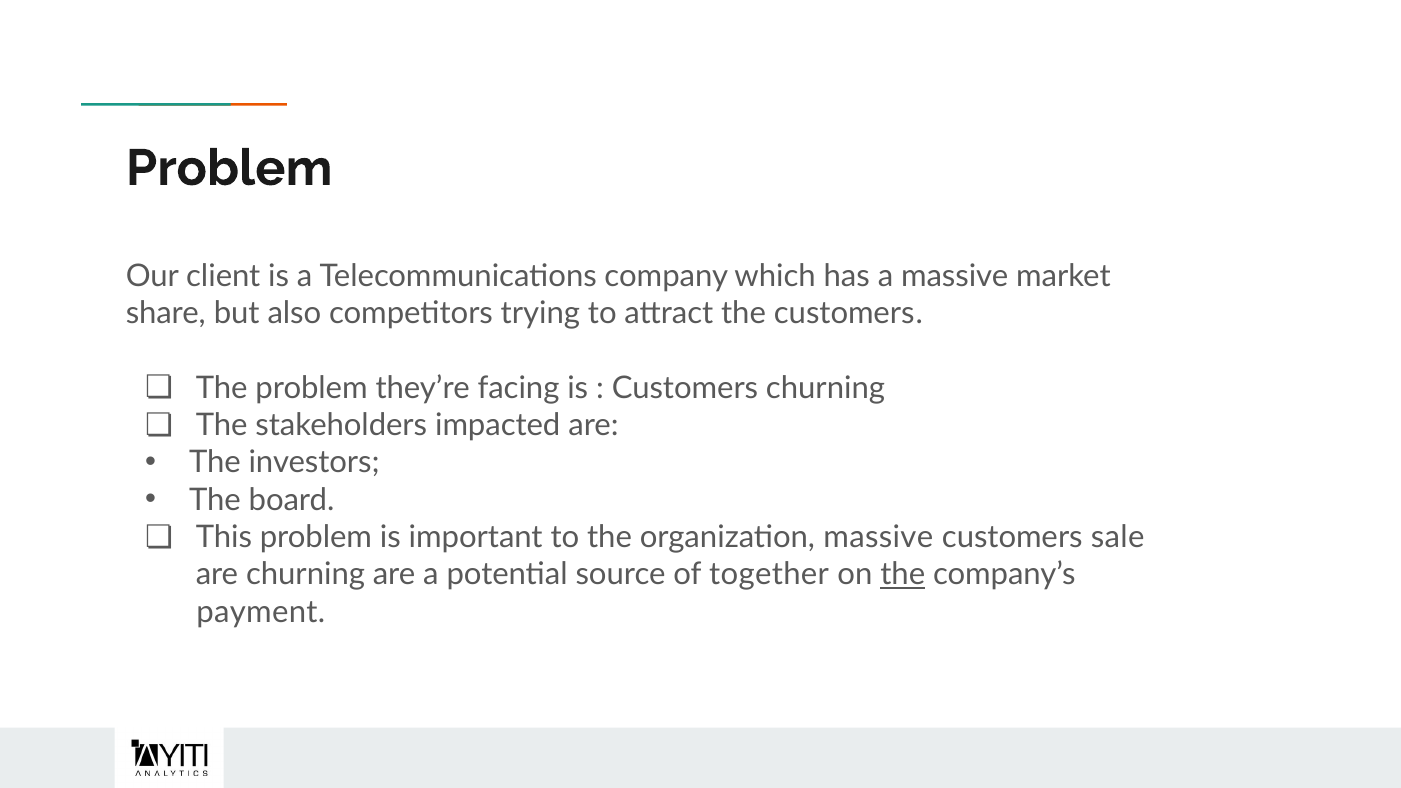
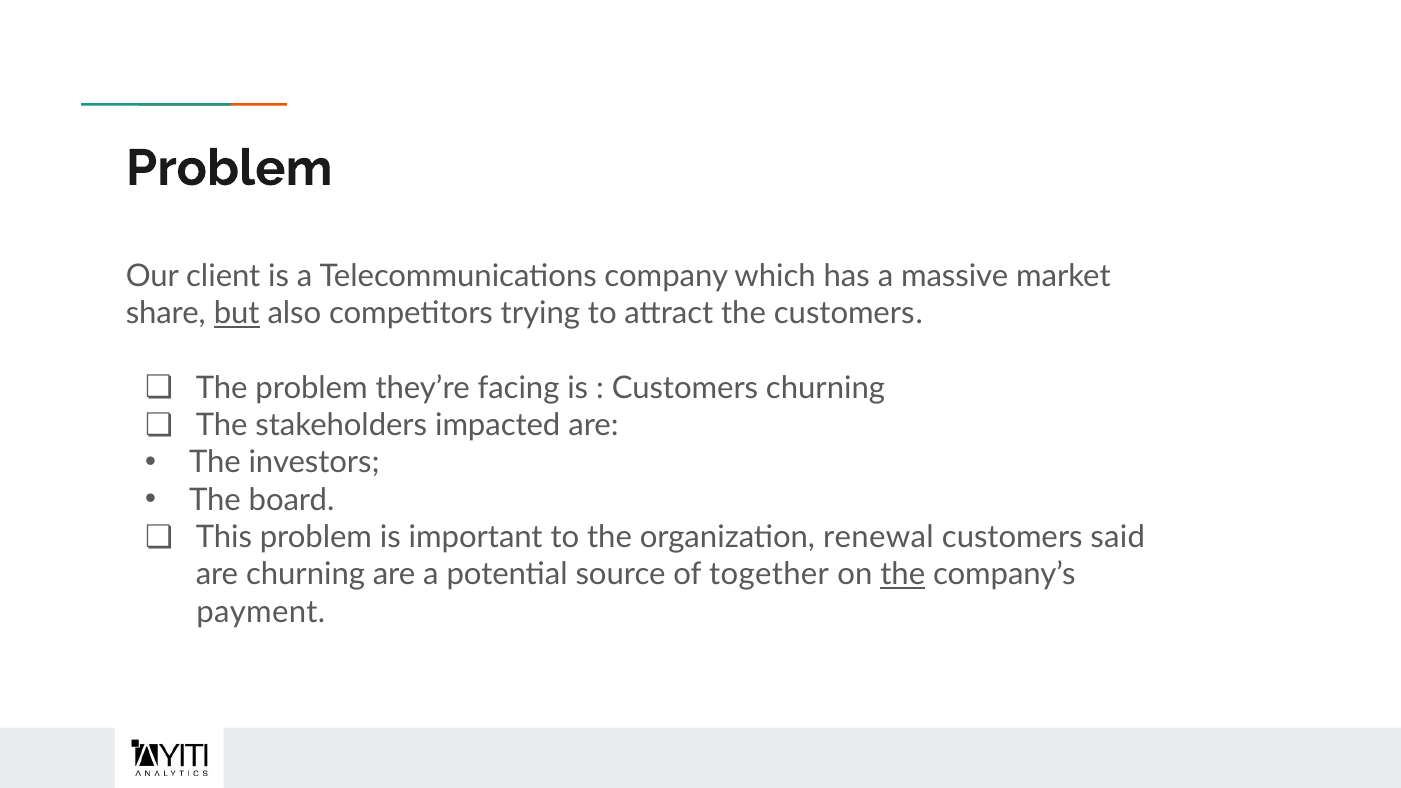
but underline: none -> present (237, 313)
organization massive: massive -> renewal (878, 537)
sale: sale -> said (1118, 537)
